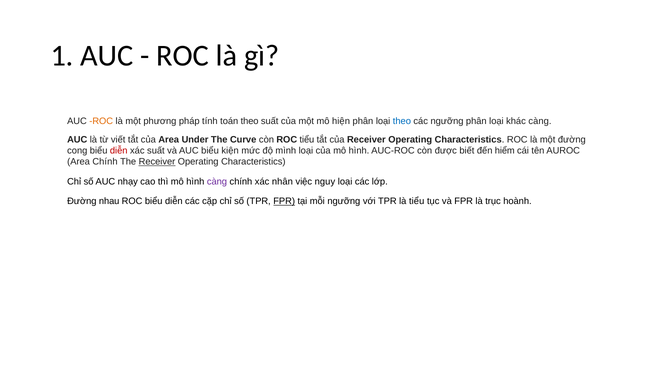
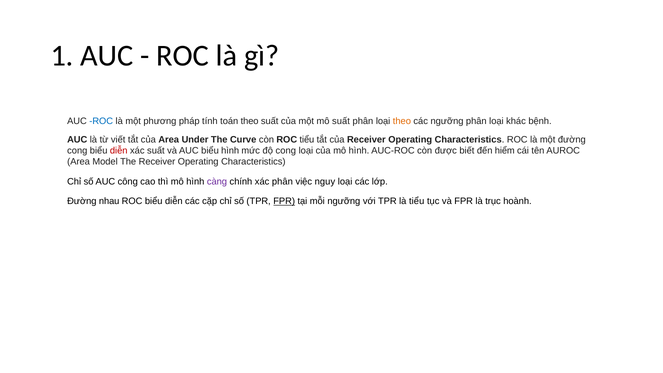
ROC colour: orange -> blue (101, 121)
mô hiện: hiện -> suất (341, 121)
theo colour: blue -> orange (402, 121)
khác càng: càng -> bệnh (540, 121)
biểu kiện: kiện -> hình (230, 151)
độ mình: mình -> cong (286, 151)
Area Chính: Chính -> Model (105, 162)
Receiver underline: present -> none (157, 162)
nhạy: nhạy -> công (128, 182)
xác nhân: nhân -> phân (282, 182)
